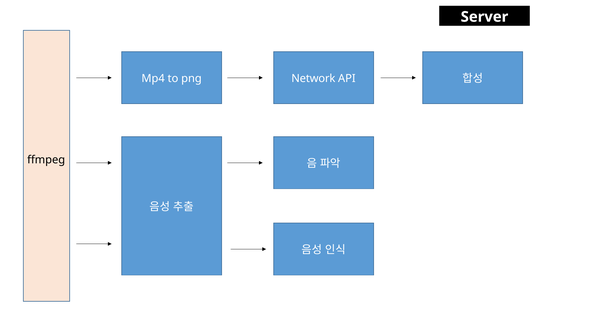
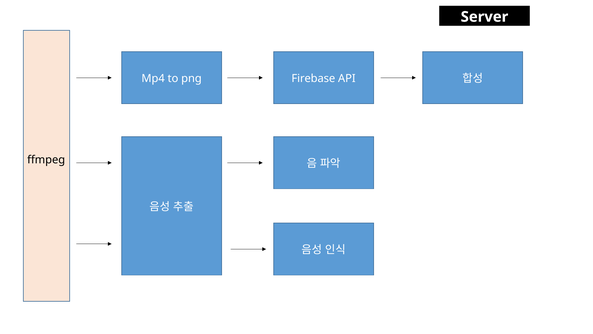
Network: Network -> Firebase (313, 78)
